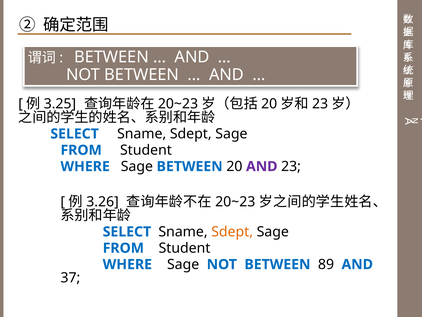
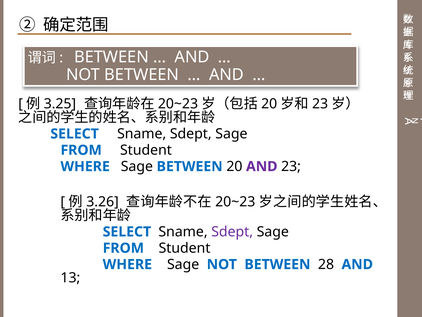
Sdept colour: orange -> purple (232, 231)
89: 89 -> 28 (326, 264)
37: 37 -> 13 (70, 278)
